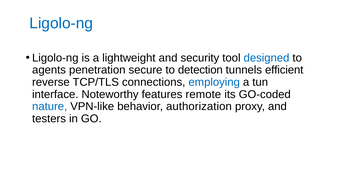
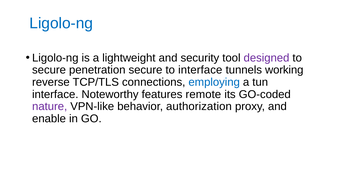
designed colour: blue -> purple (266, 58)
agents: agents -> secure (49, 70)
to detection: detection -> interface (200, 70)
efficient: efficient -> working (284, 70)
nature colour: blue -> purple (50, 107)
testers: testers -> enable (49, 119)
